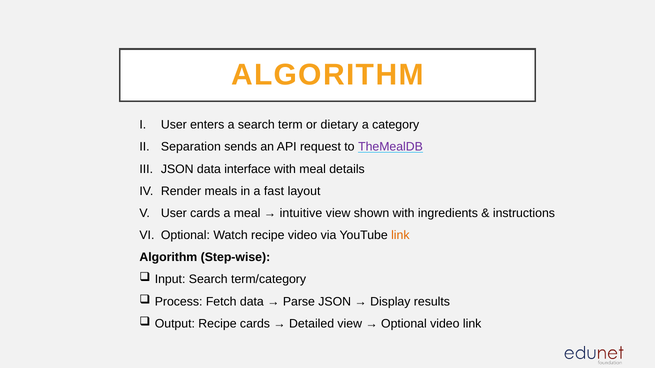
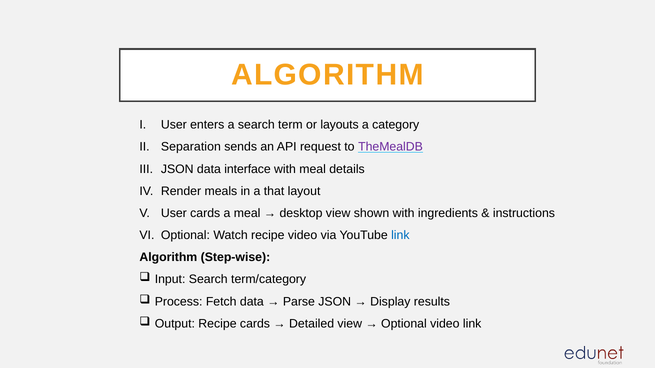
dietary: dietary -> layouts (340, 125)
fast: fast -> that (274, 191)
intuitive: intuitive -> desktop (301, 213)
link colour: orange -> blue (400, 236)
